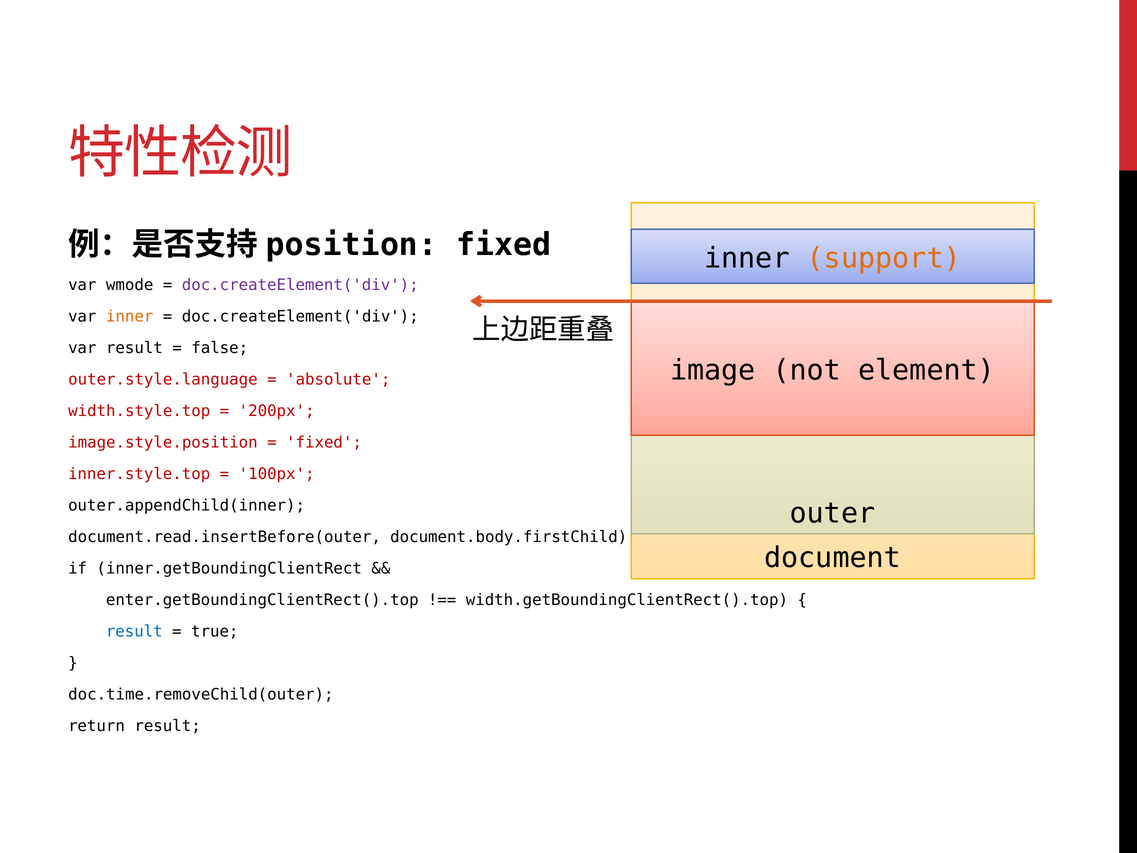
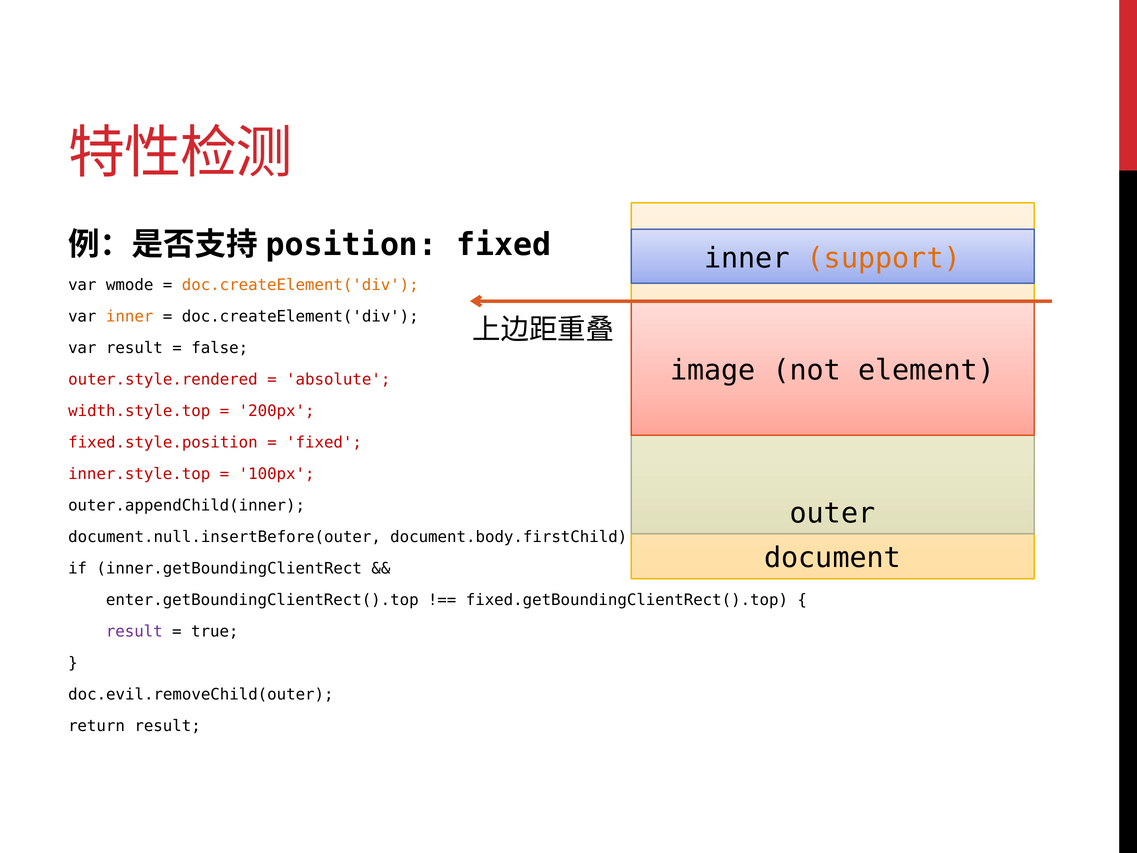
doc.createElement('div colour: purple -> orange (300, 285)
outer.style.language: outer.style.language -> outer.style.rendered (163, 379)
image.style.position: image.style.position -> fixed.style.position (163, 442)
document.read.insertBefore(outer: document.read.insertBefore(outer -> document.null.insertBefore(outer (225, 537)
width.getBoundingClientRect().top: width.getBoundingClientRect().top -> fixed.getBoundingClientRect().top (627, 600)
result colour: blue -> purple (134, 631)
doc.time.removeChild(outer: doc.time.removeChild(outer -> doc.evil.removeChild(outer (201, 694)
